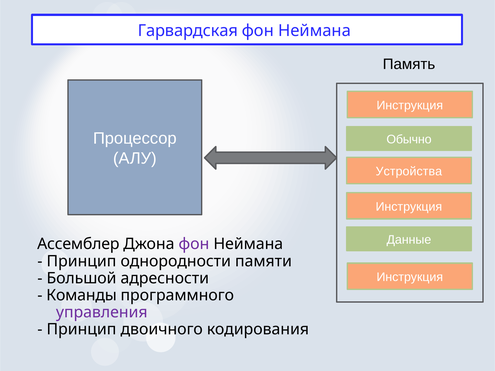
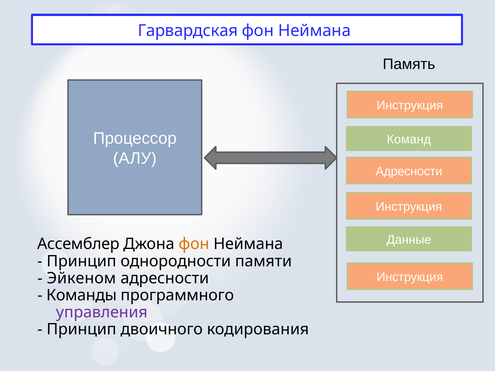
Обычно: Обычно -> Команд (409, 139)
Устройства: Устройства -> Адресности (409, 171)
фон colour: purple -> orange (194, 244)
Большой: Большой -> Эйкеном (81, 278)
